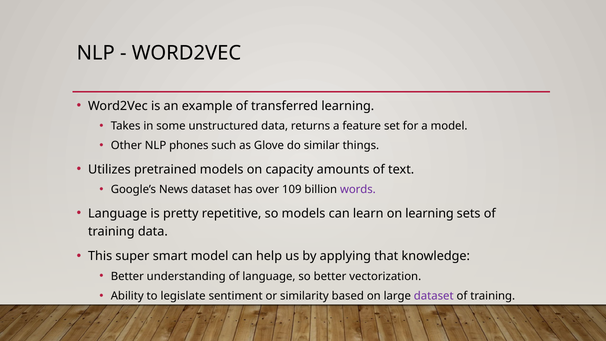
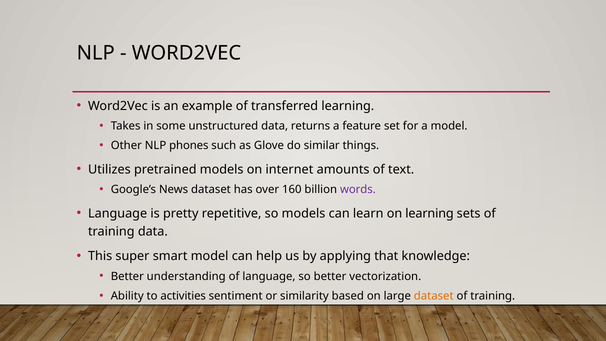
capacity: capacity -> internet (289, 169)
109: 109 -> 160 (292, 190)
legislate: legislate -> activities (183, 296)
dataset colour: purple -> orange (434, 296)
